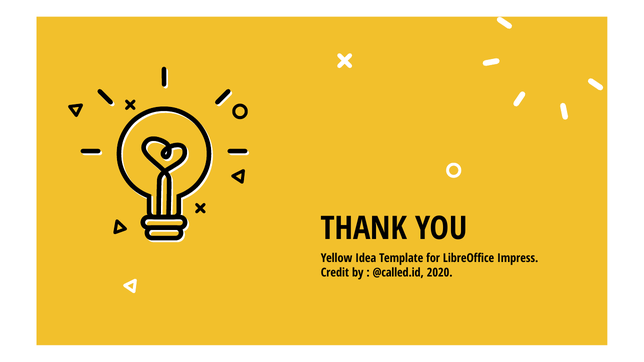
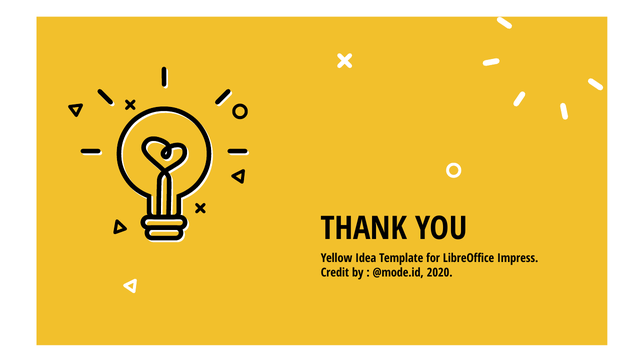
@called.id: @called.id -> @mode.id (398, 273)
